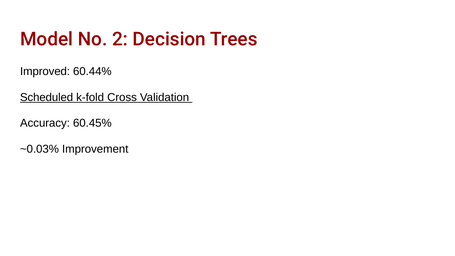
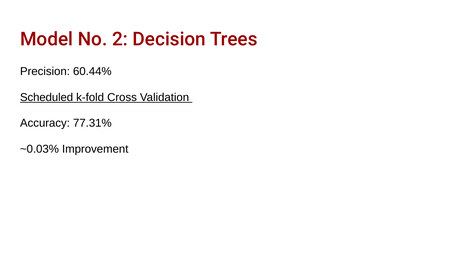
Improved: Improved -> Precision (45, 72)
60.45%: 60.45% -> 77.31% (92, 123)
